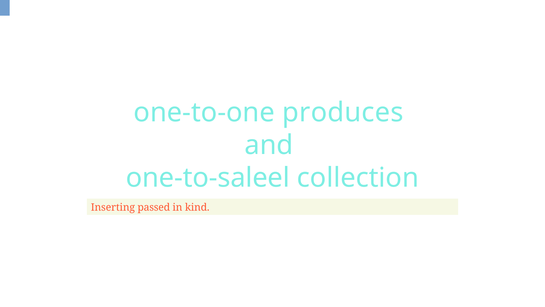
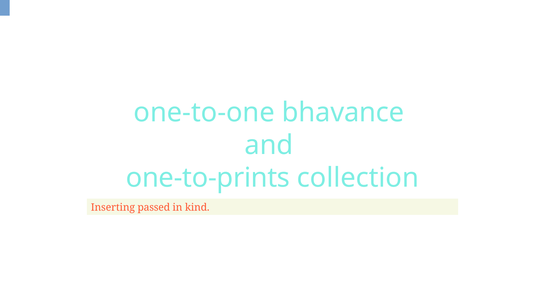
produces: produces -> bhavance (343, 112)
one-to-saleel: one-to-saleel -> one-to-prints (208, 178)
